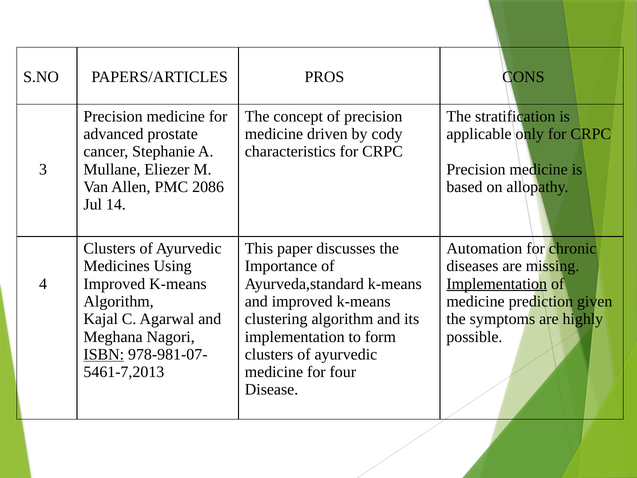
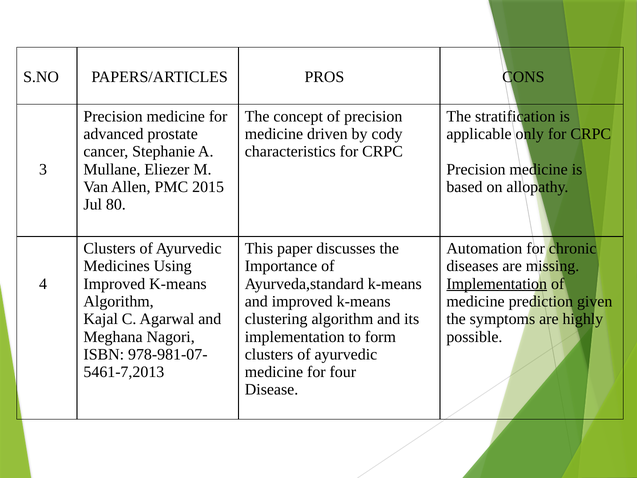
2086: 2086 -> 2015 (208, 187)
14: 14 -> 80 (116, 204)
ISBN underline: present -> none (104, 354)
